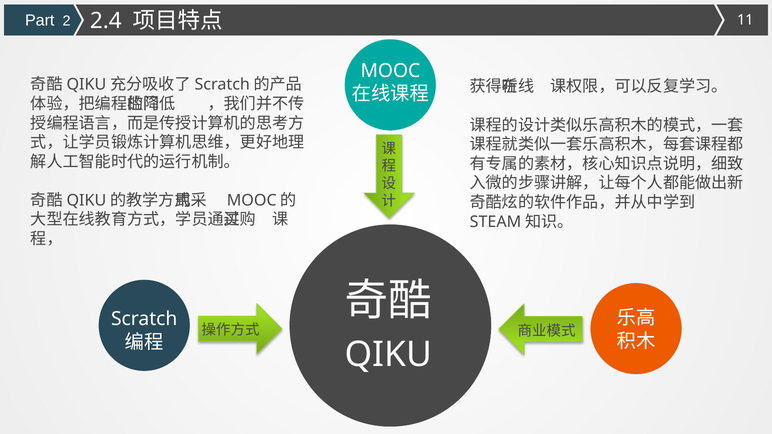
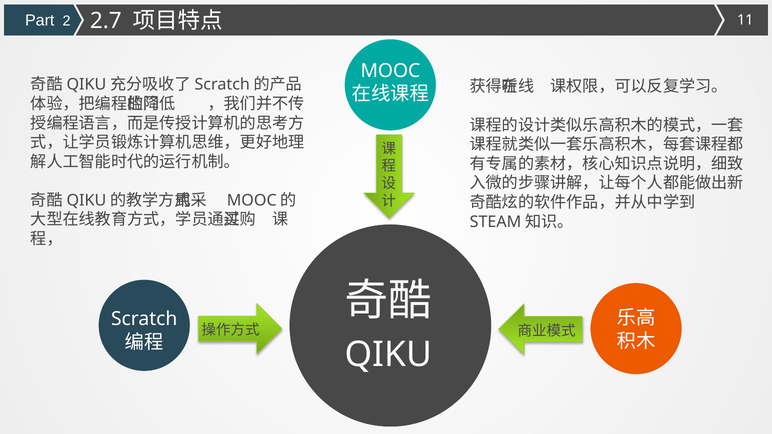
2.4: 2.4 -> 2.7 (106, 21)
